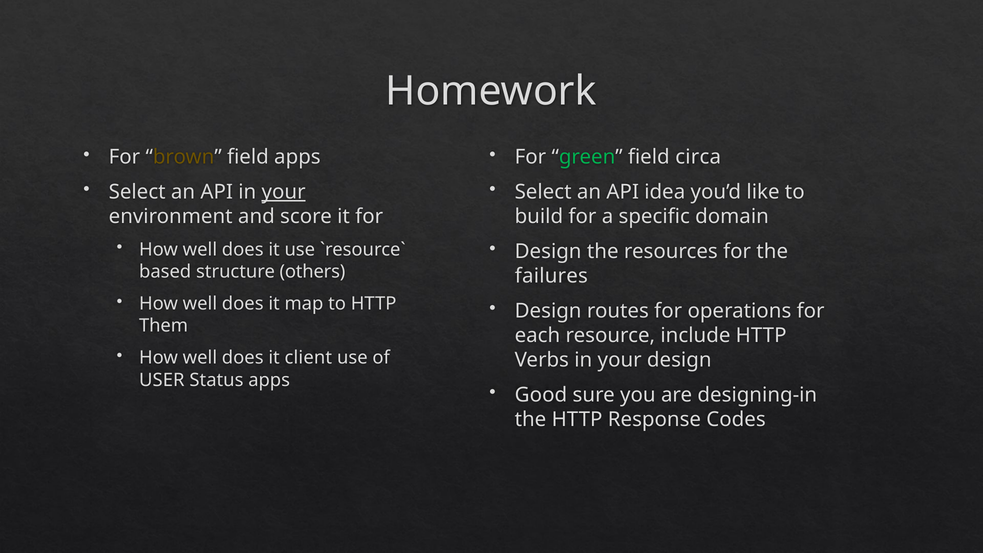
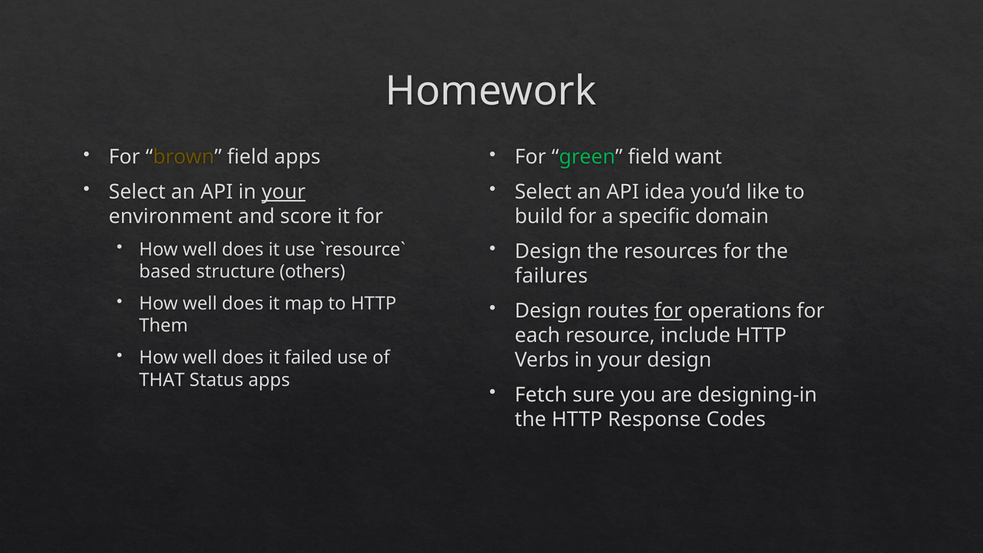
circa: circa -> want (698, 157)
for underline: none -> present (668, 311)
client: client -> failed (308, 358)
USER: USER -> THAT (162, 380)
Good: Good -> Fetch (541, 395)
